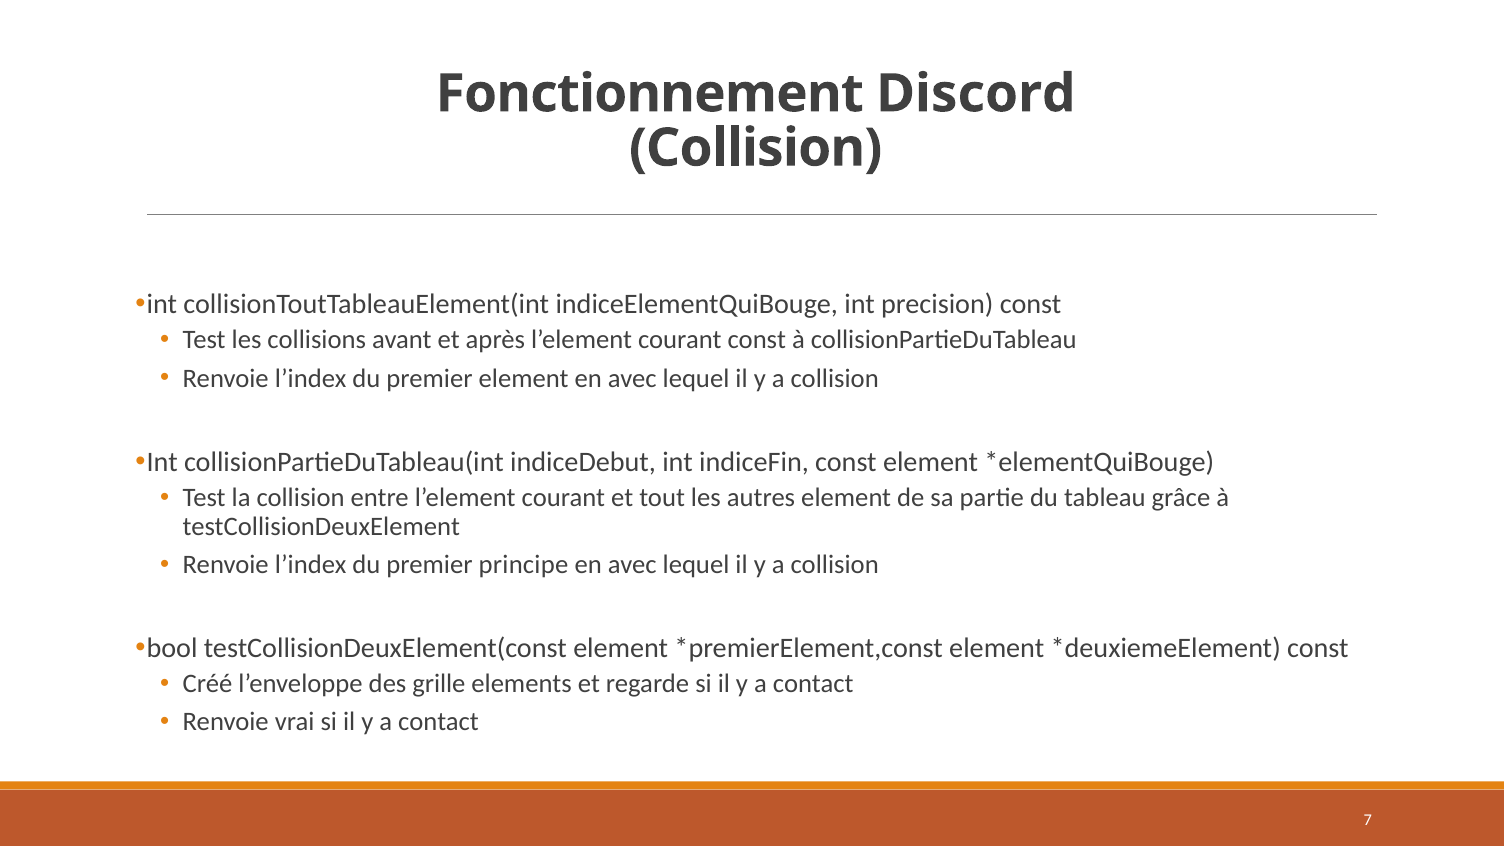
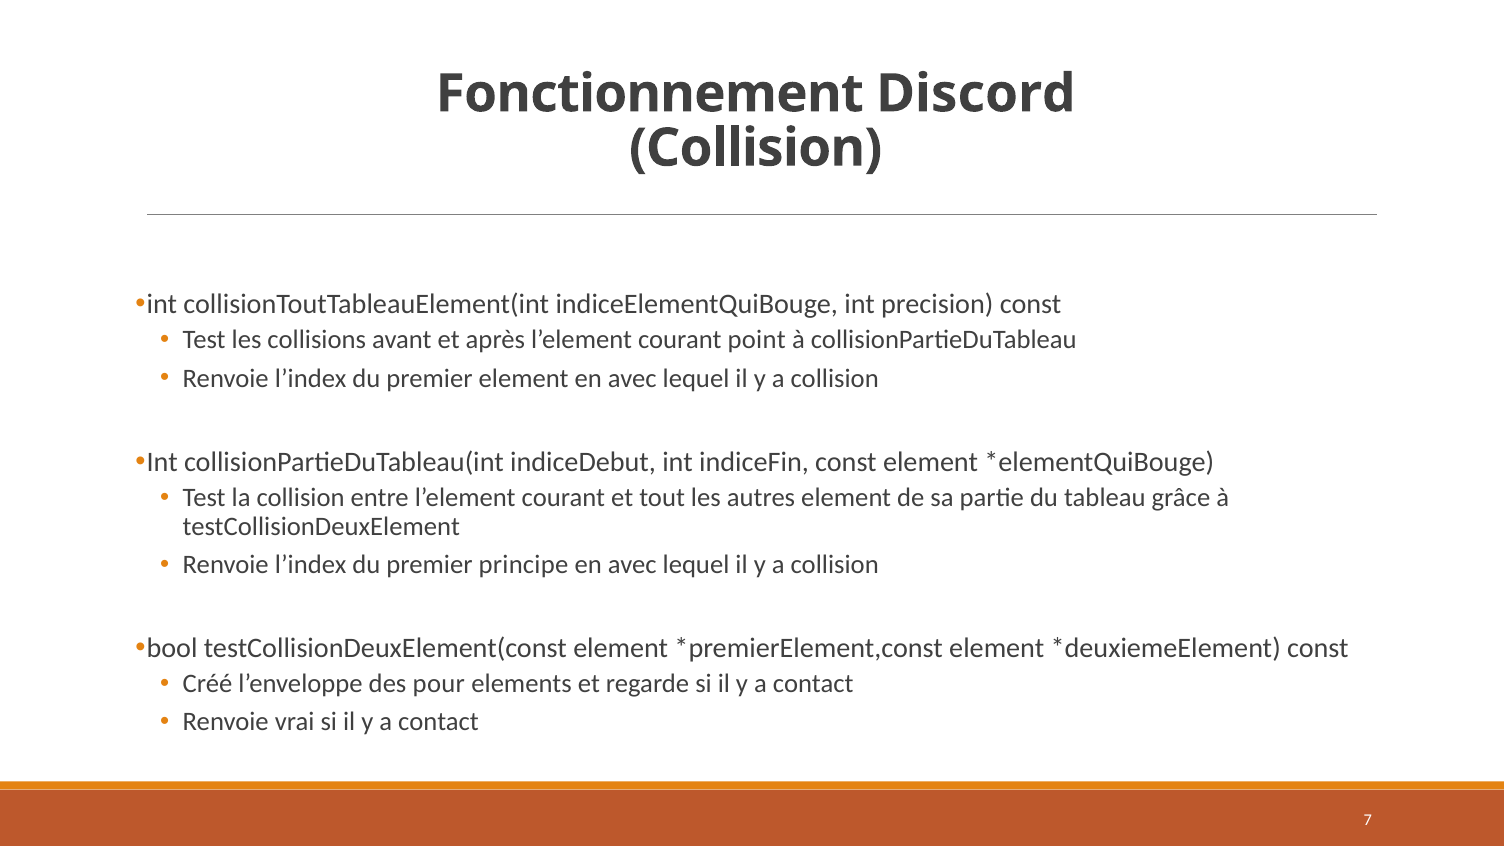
courant const: const -> point (757, 340)
grille: grille -> pour (439, 684)
